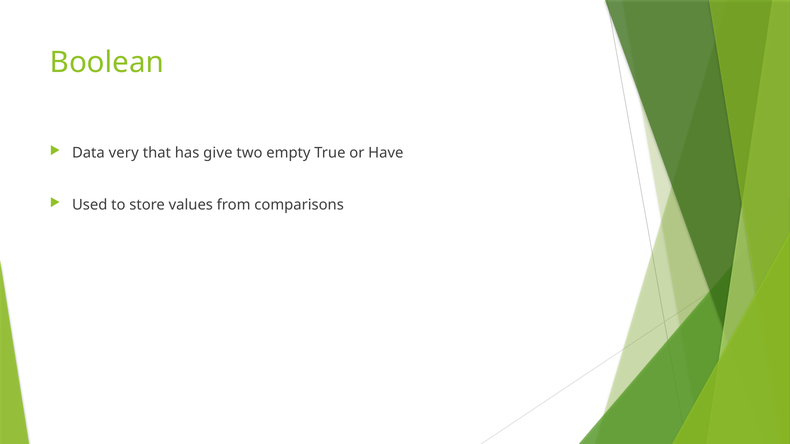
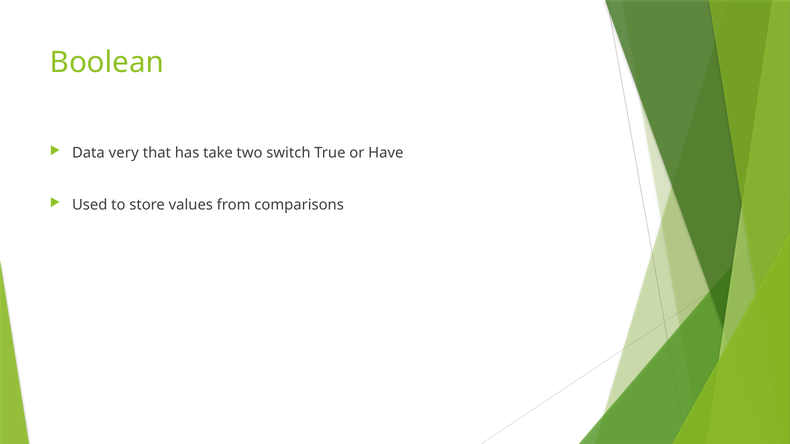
give: give -> take (218, 153)
empty: empty -> switch (288, 153)
